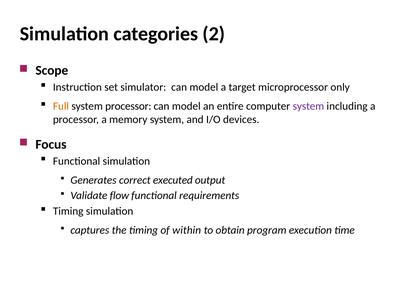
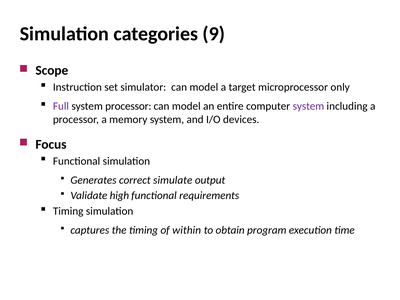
2: 2 -> 9 (214, 34)
Full colour: orange -> purple (61, 106)
executed: executed -> simulate (173, 180)
flow: flow -> high (119, 196)
